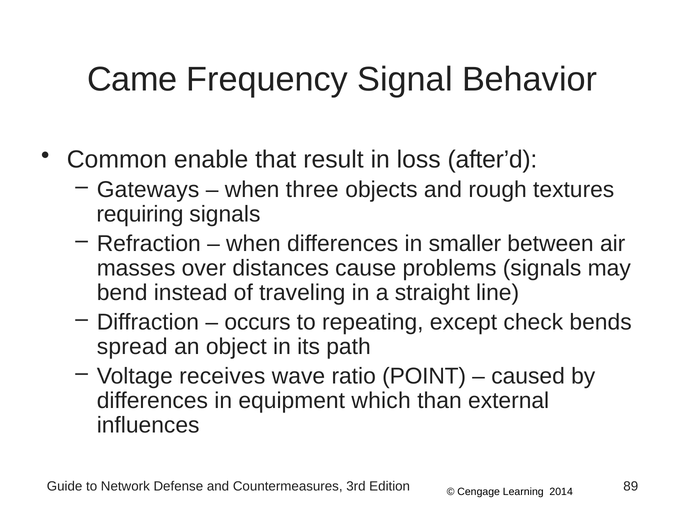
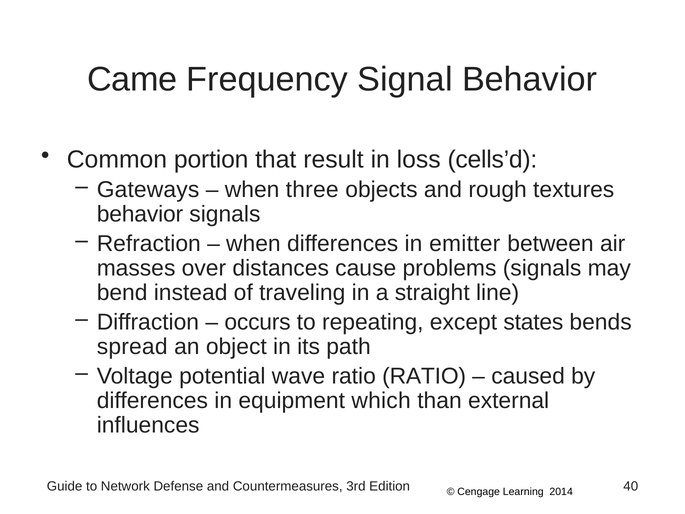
enable: enable -> portion (211, 159)
after’d: after’d -> cells’d (492, 159)
requiring: requiring -> behavior (140, 214)
smaller: smaller -> emitter (465, 243)
check: check -> states (533, 322)
receives: receives -> potential (222, 376)
ratio POINT: POINT -> RATIO (424, 376)
89: 89 -> 40 (631, 486)
